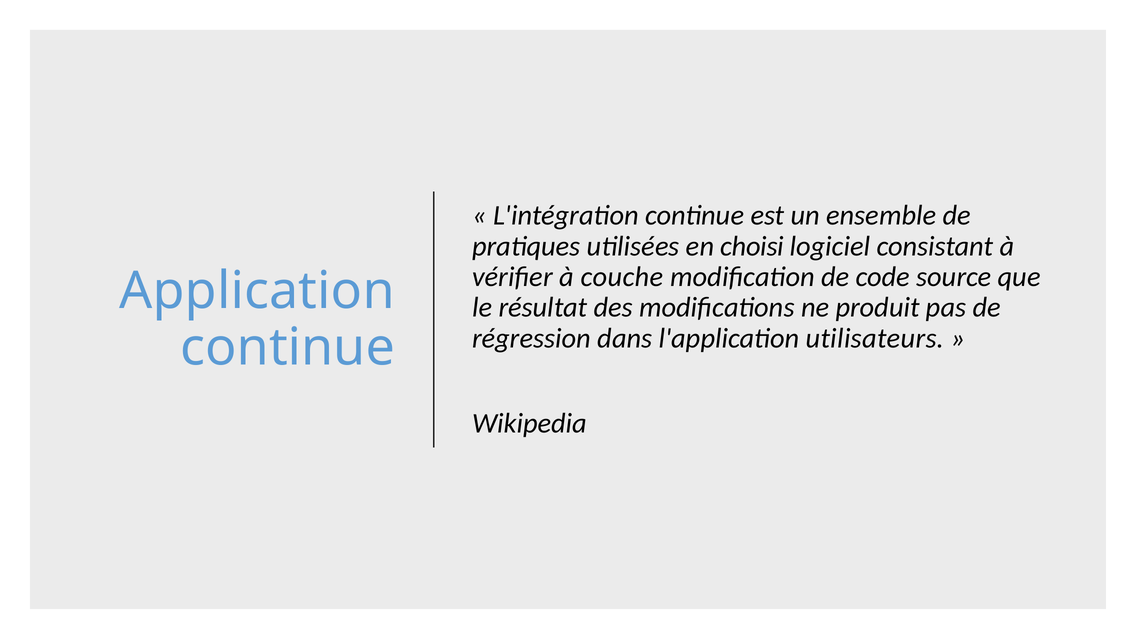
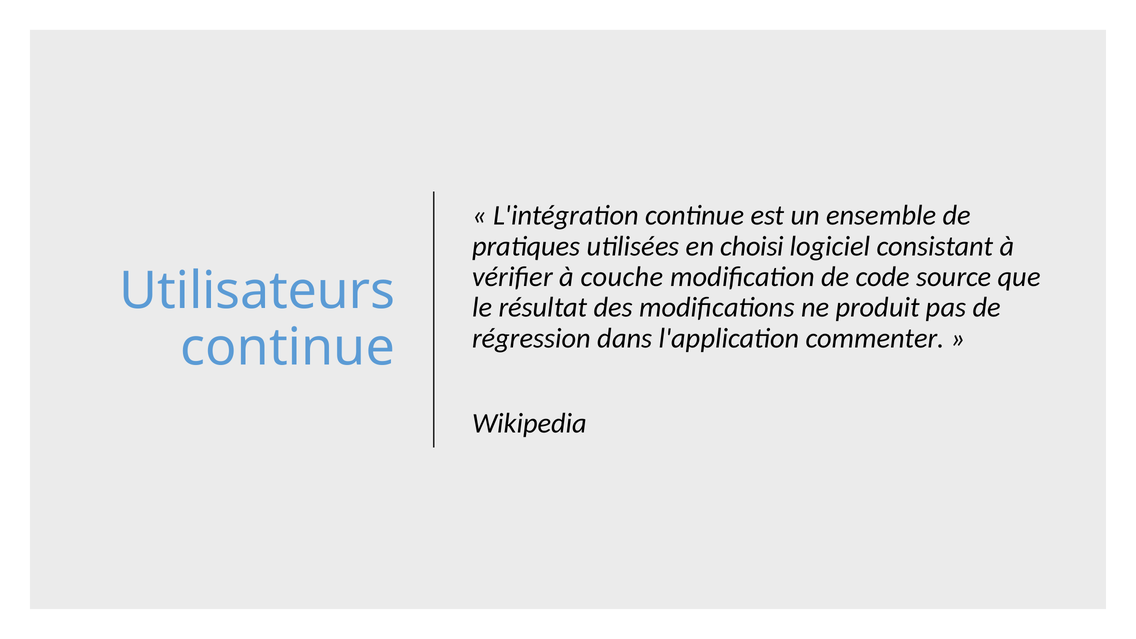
Application: Application -> Utilisateurs (257, 291)
utilisateurs: utilisateurs -> commenter (875, 338)
